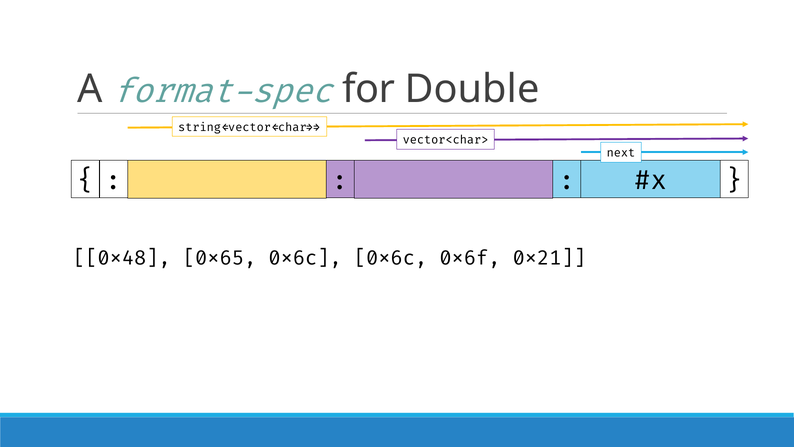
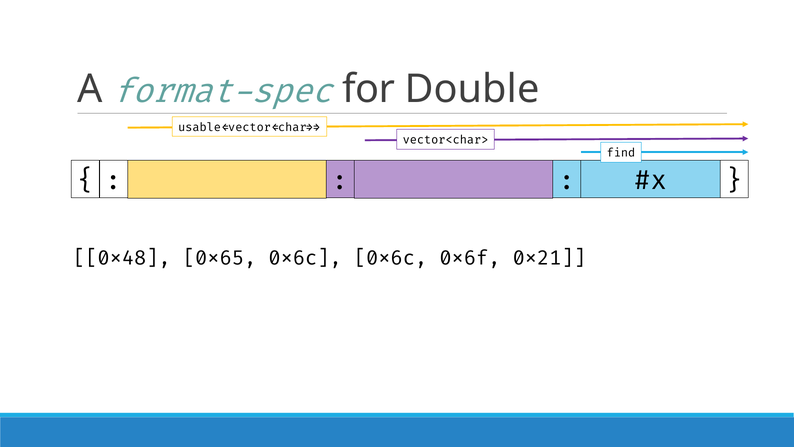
string<vector<char>>: string<vector<char>> -> usable<vector<char>> (250, 127)
next: next -> find (621, 153)
